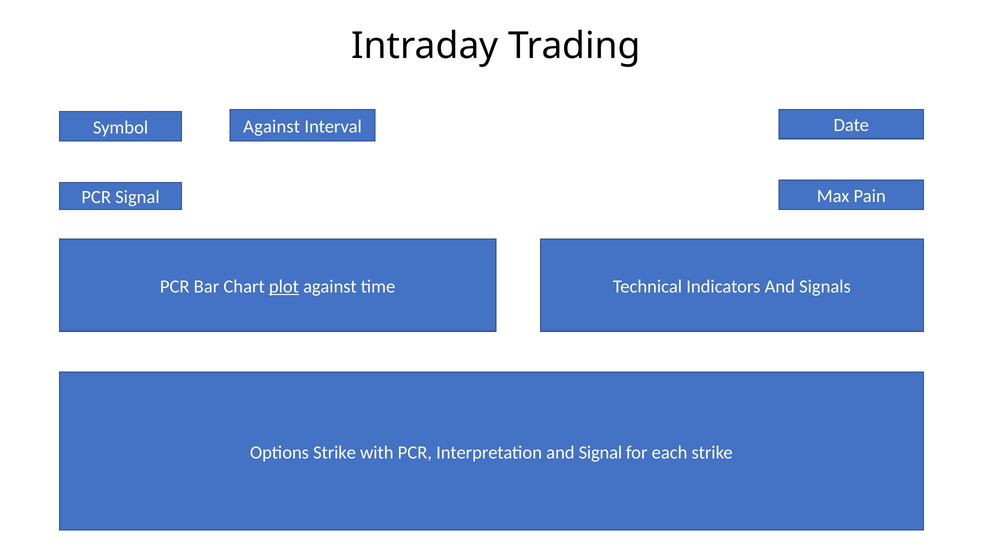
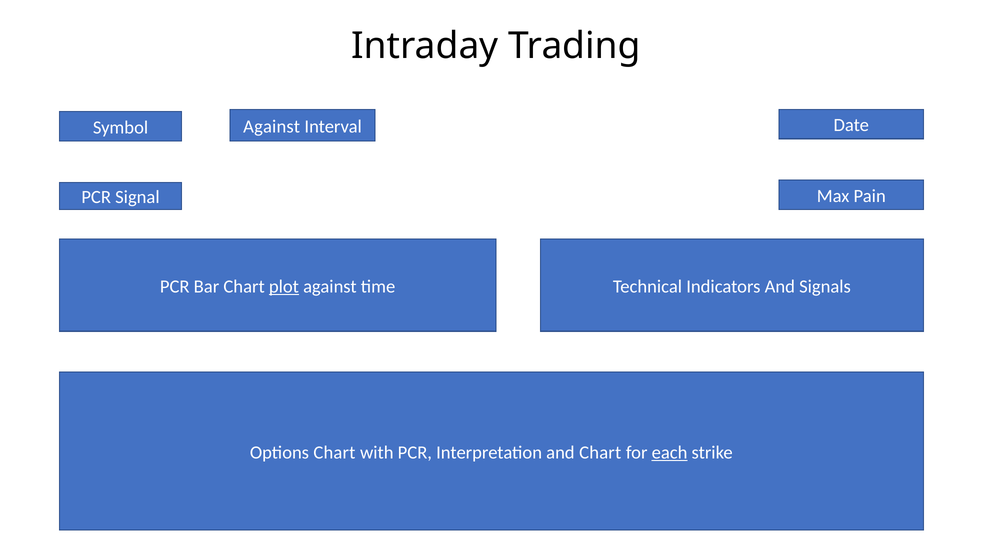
Options Strike: Strike -> Chart (334, 452)
and Signal: Signal -> Chart (600, 452)
each underline: none -> present (670, 452)
